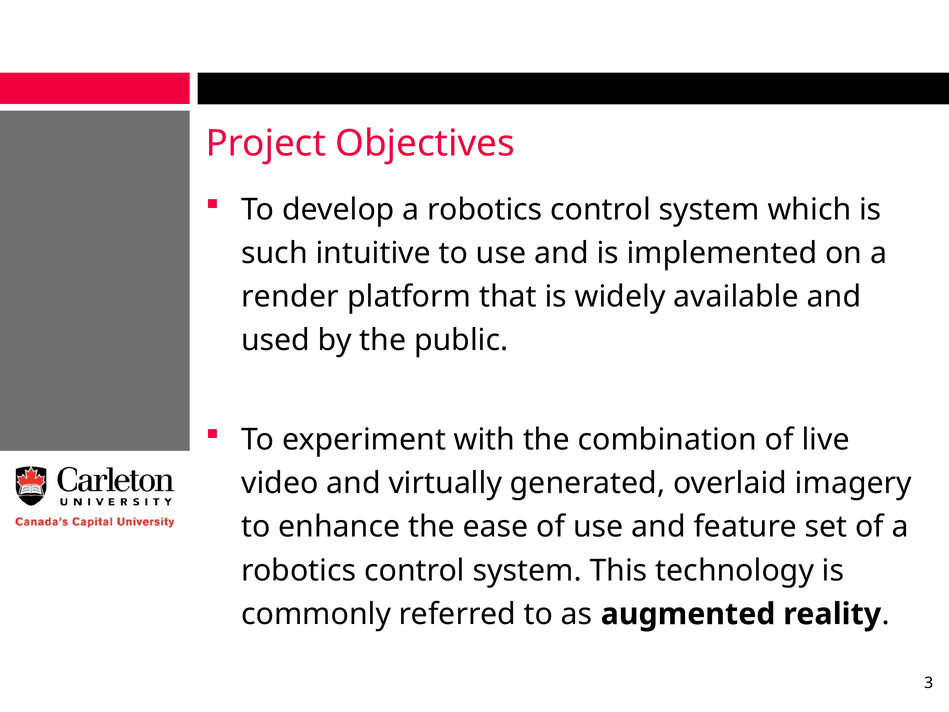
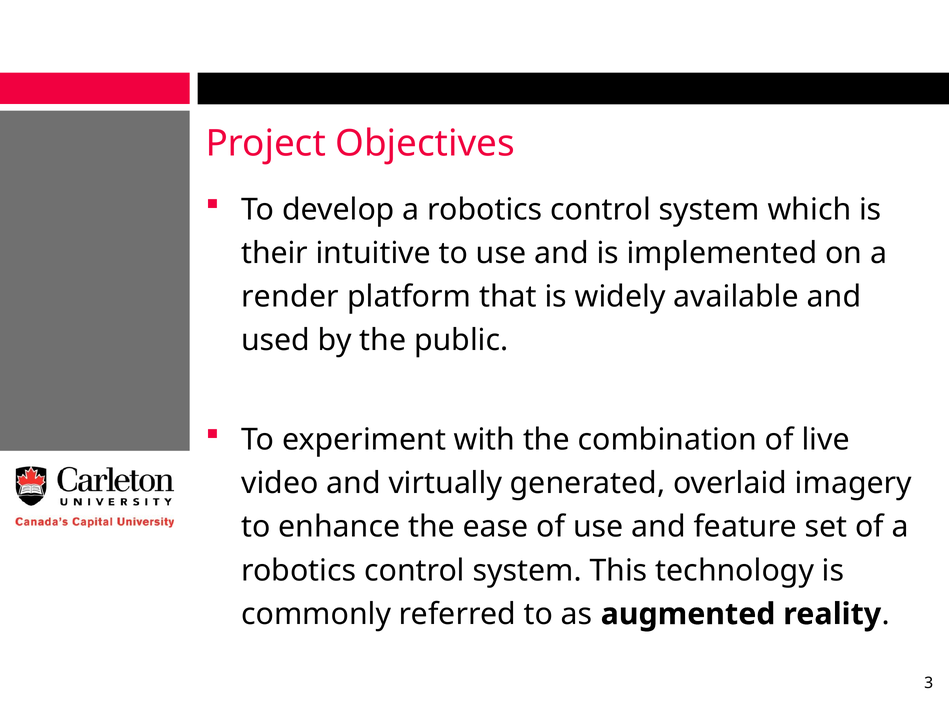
such: such -> their (275, 253)
